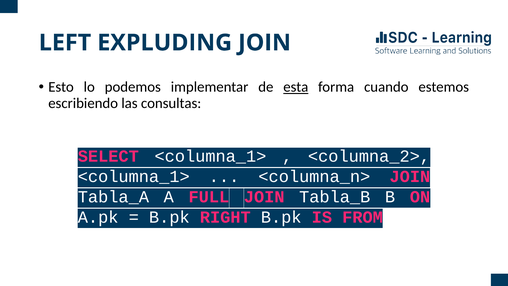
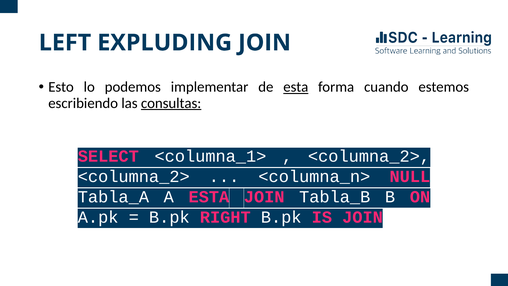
consultas underline: none -> present (171, 103)
<columna_1>: <columna_1> -> <columna_2> (134, 176)
<columna_n> JOIN: JOIN -> NULL (410, 176)
A FULL: FULL -> ESTA (209, 197)
IS FROM: FROM -> JOIN (363, 217)
